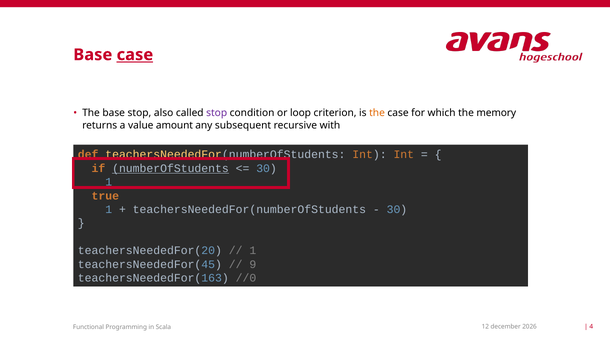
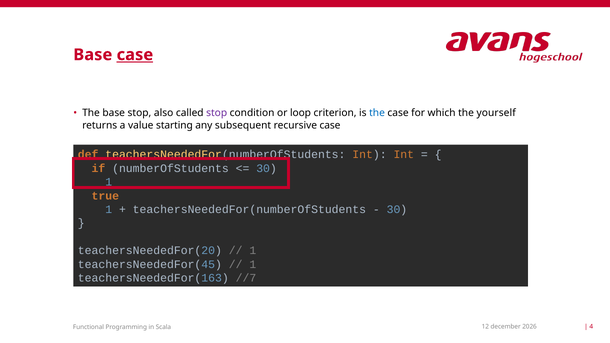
the colour: orange -> blue (377, 113)
memory: memory -> yourself (496, 113)
amount: amount -> starting (174, 125)
recursive with: with -> case (330, 125)
numberOfStudents underline: present -> none (170, 168)
9: 9 -> 1 (253, 264)
//0: //0 -> //7 (246, 278)
